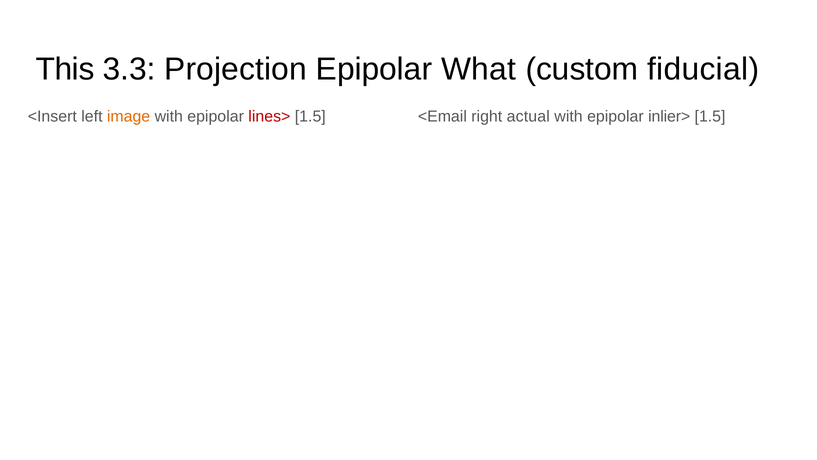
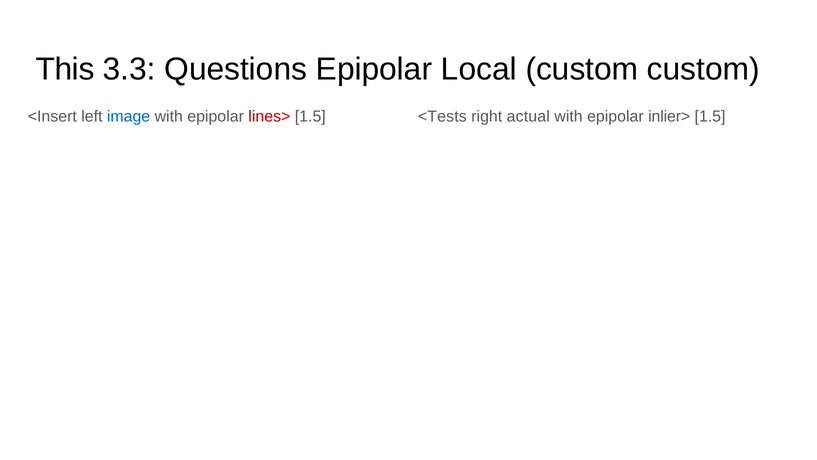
Projection: Projection -> Questions (236, 69)
What: What -> Local (479, 69)
custom fiducial: fiducial -> custom (703, 69)
image colour: orange -> blue (129, 116)
<Email: <Email -> <Tests (442, 116)
